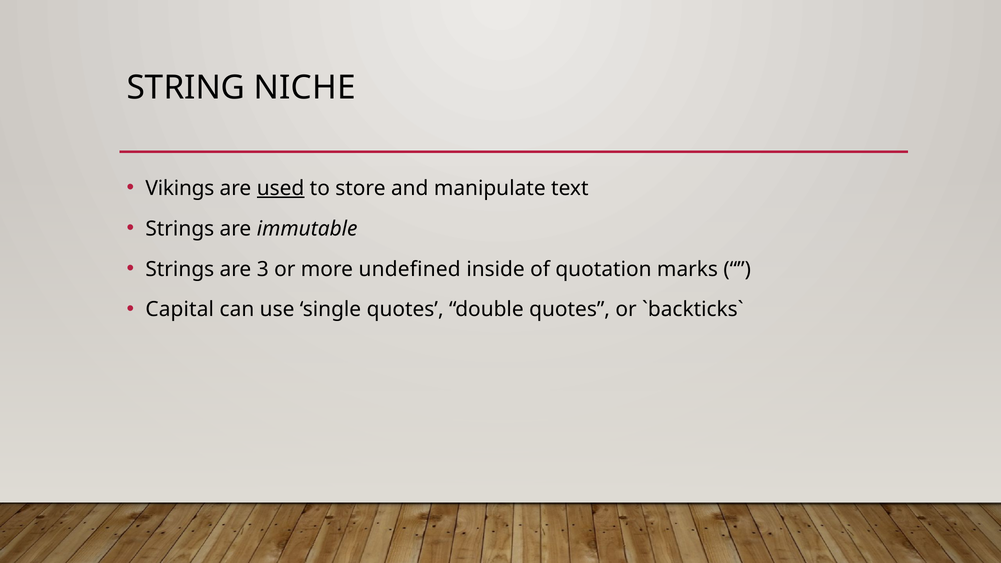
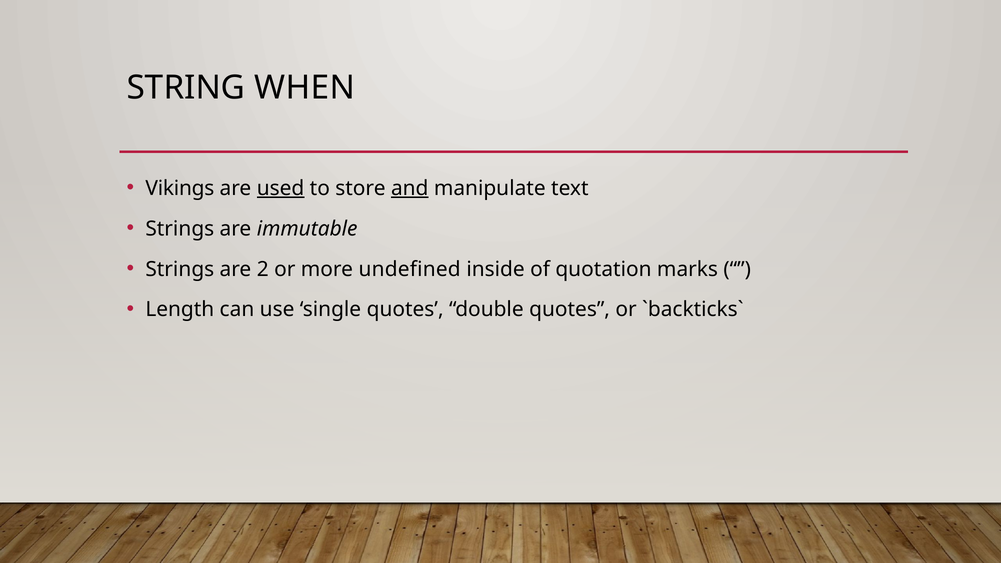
NICHE: NICHE -> WHEN (305, 88)
and underline: none -> present (410, 188)
3: 3 -> 2 (263, 269)
Capital: Capital -> Length (180, 310)
